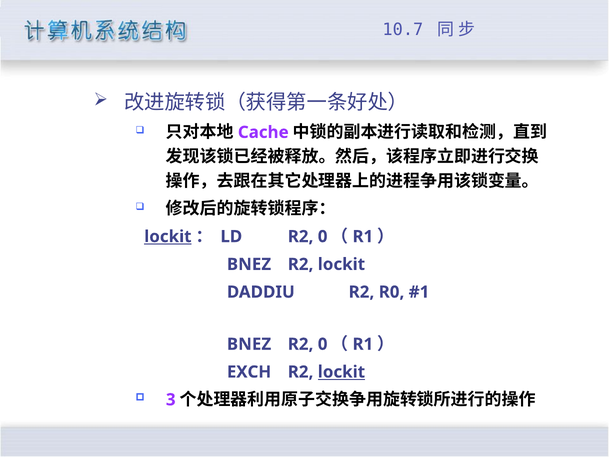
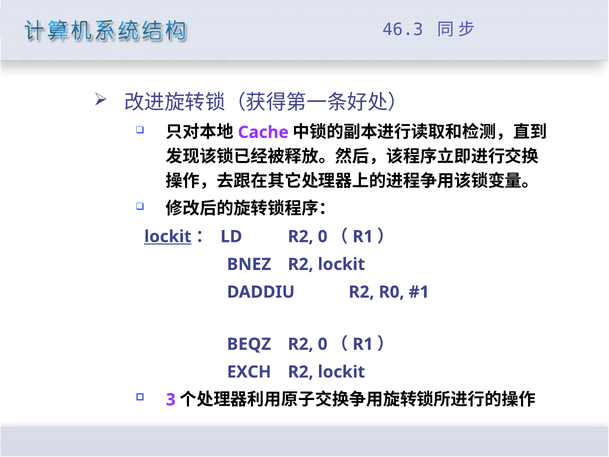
10.7: 10.7 -> 46.3 (403, 30)
BNEZ: BNEZ -> BEQZ (249, 344)
lockit underline: present -> none (341, 372)
